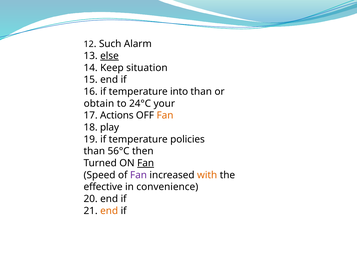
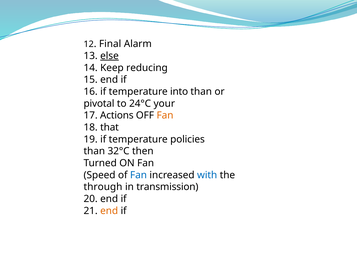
Such: Such -> Final (110, 44)
situation: situation -> reducing (147, 68)
obtain: obtain -> pivotal (99, 103)
play: play -> that (110, 127)
56°C: 56°C -> 32°C (119, 151)
Fan underline: present -> none (146, 163)
Fan colour: purple -> blue (138, 175)
with colour: orange -> blue (207, 175)
effective: effective -> through (103, 187)
convenience: convenience -> transmission (167, 187)
